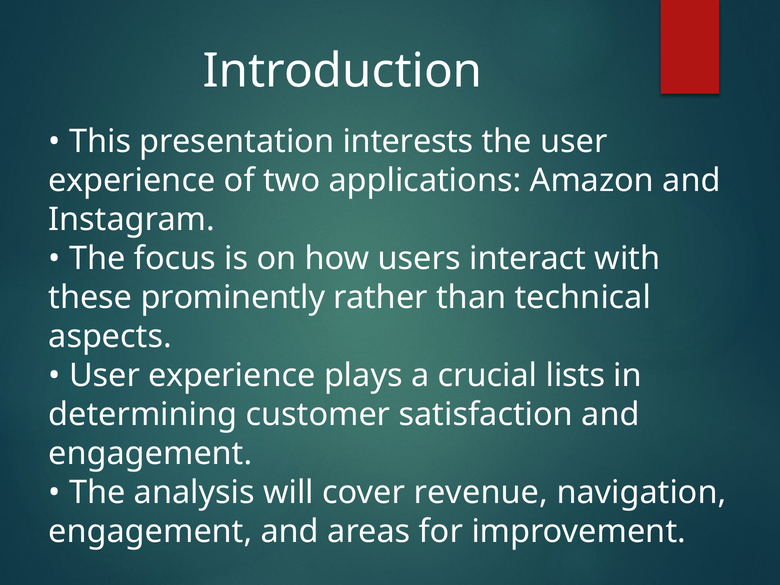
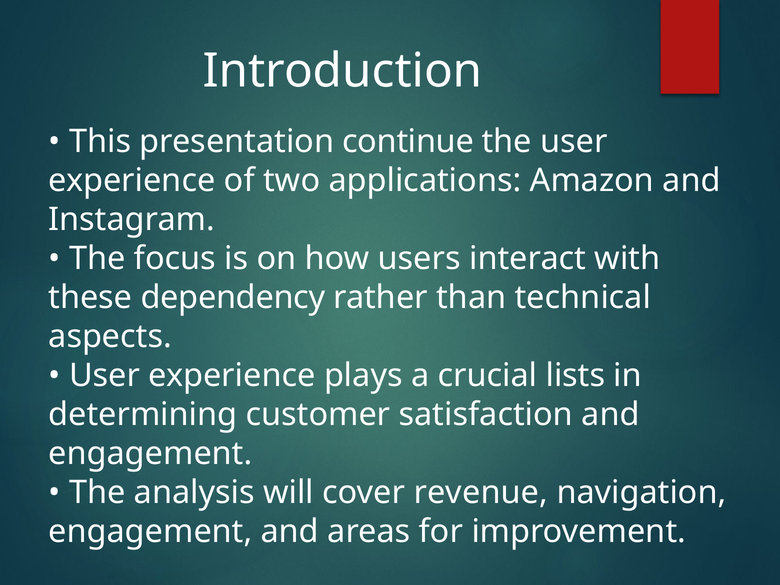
interests: interests -> continue (408, 141)
prominently: prominently -> dependency (233, 297)
